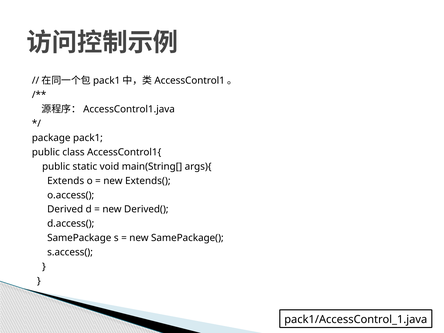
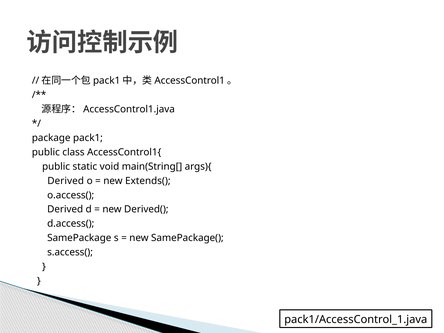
Extends: Extends -> Derived (66, 181)
